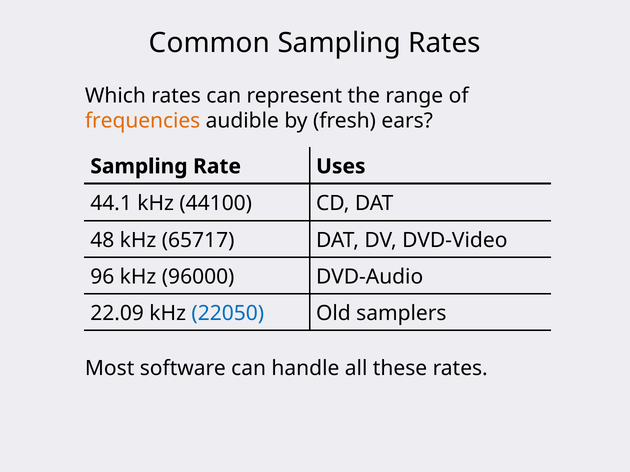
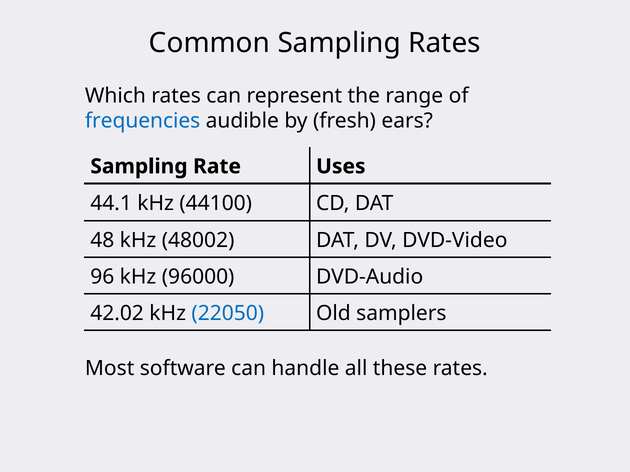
frequencies colour: orange -> blue (143, 121)
65717: 65717 -> 48002 (198, 240)
22.09: 22.09 -> 42.02 (117, 314)
